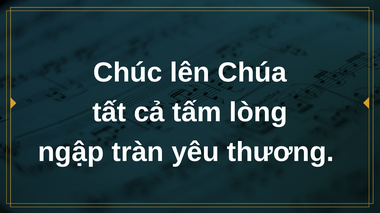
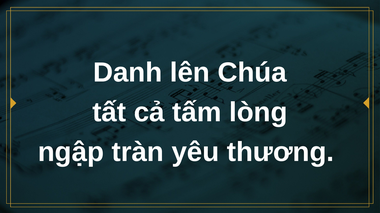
Chúc: Chúc -> Danh (128, 73)
